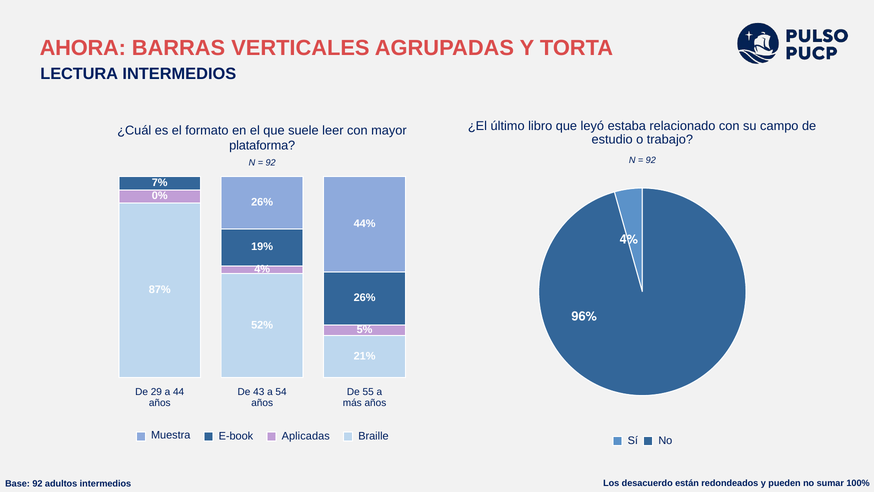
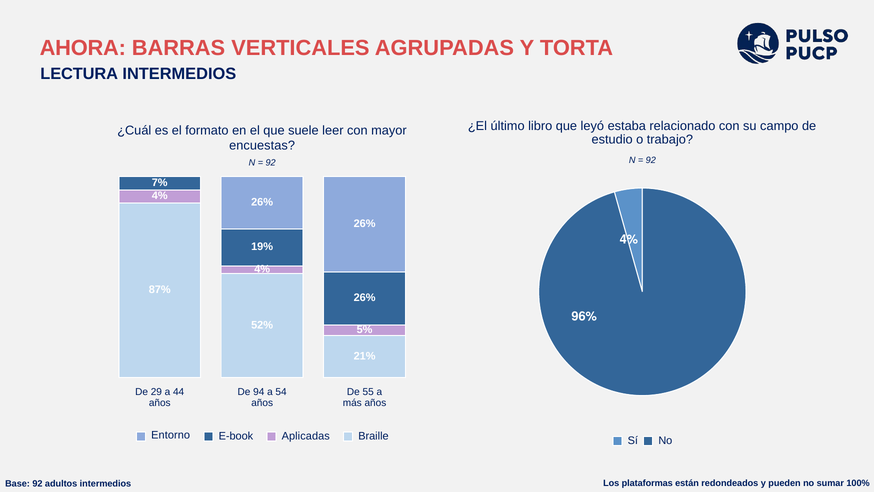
plataforma: plataforma -> encuestas (262, 145)
0%: 0% -> 4% (160, 196)
44%: 44% -> 26% (365, 224)
43: 43 -> 94 (259, 392)
Muestra: Muestra -> Entorno (171, 435)
desacuerdo: desacuerdo -> plataformas (647, 483)
